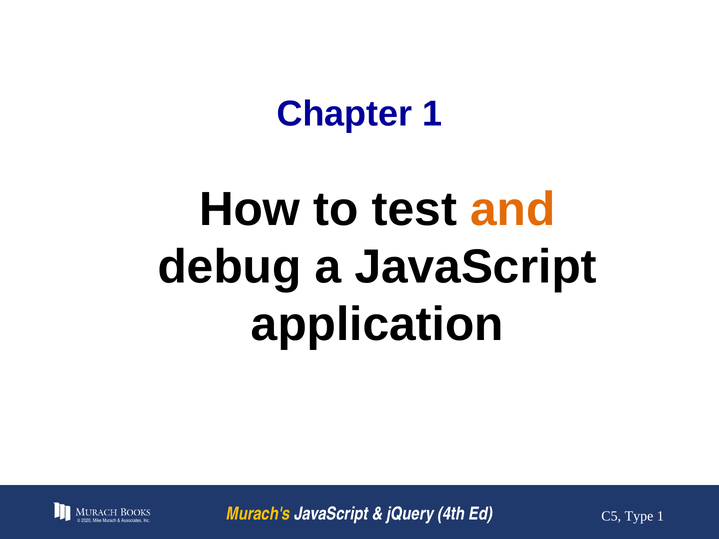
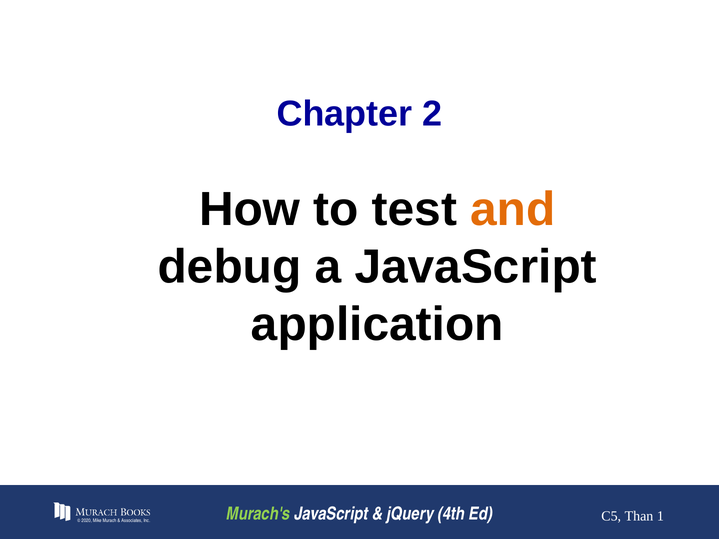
Chapter 1: 1 -> 2 (432, 114)
Murach's colour: yellow -> light green (258, 514)
Type: Type -> Than (639, 516)
